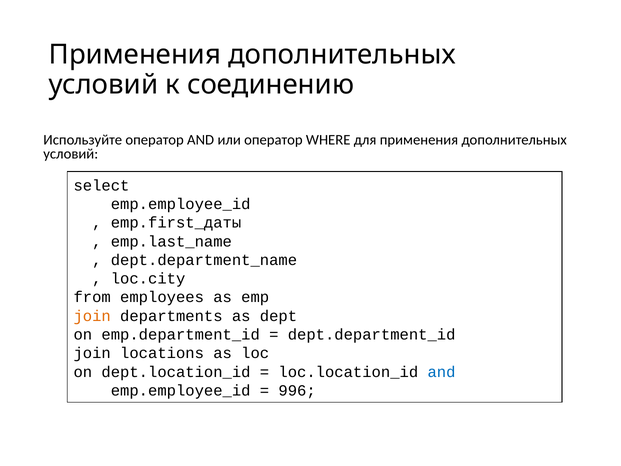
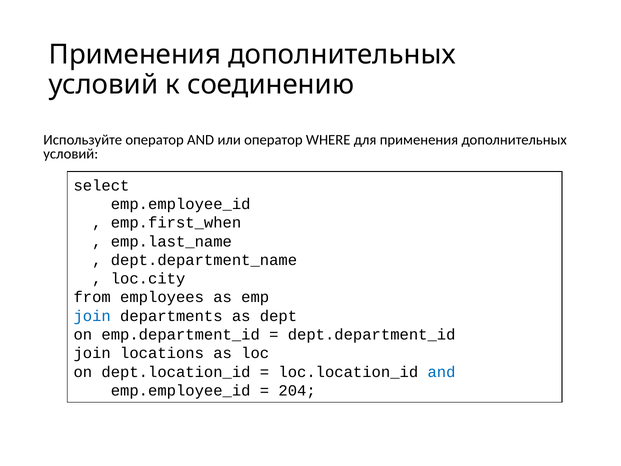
emp.first_даты: emp.first_даты -> emp.first_when (176, 223)
join colour: orange -> blue (92, 316)
996: 996 -> 204 (297, 390)
